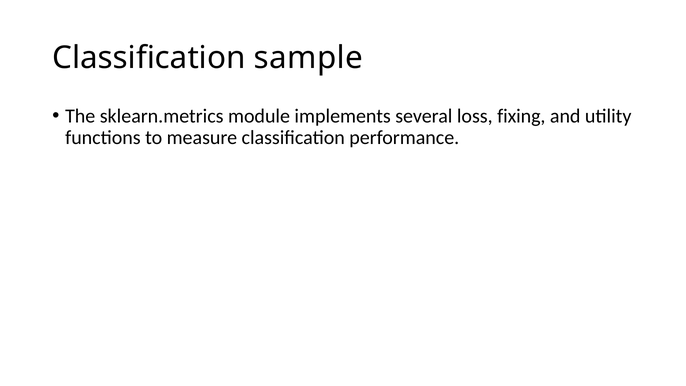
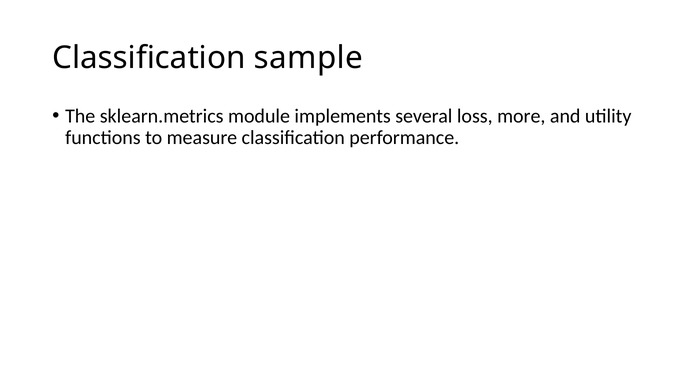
fixing: fixing -> more (521, 116)
